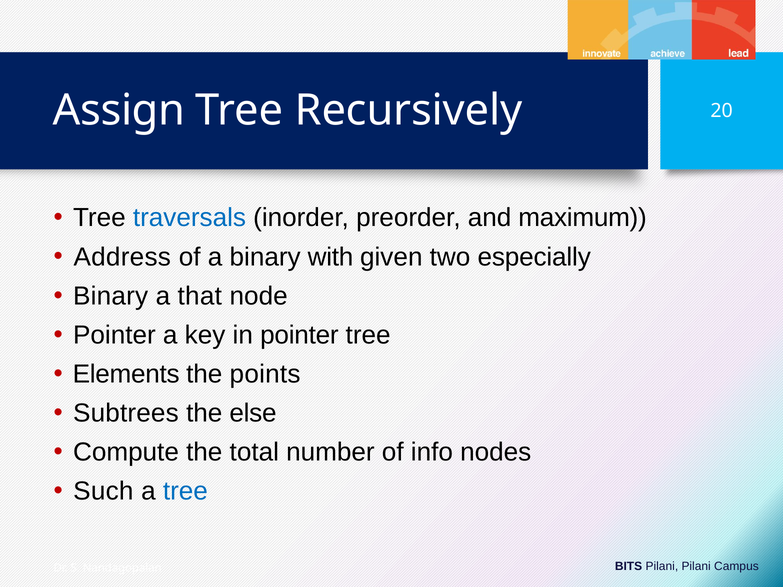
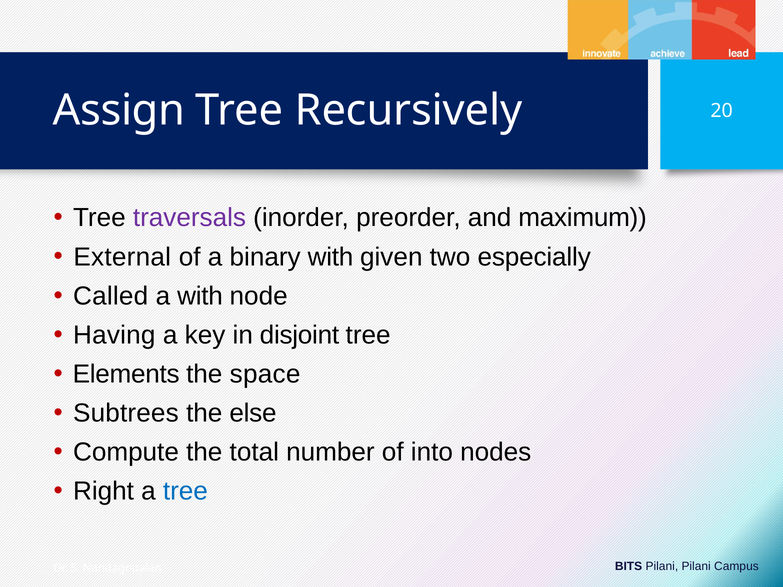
traversals colour: blue -> purple (189, 218)
Address: Address -> External (122, 257)
Binary: Binary -> Called (111, 296)
a that: that -> with (200, 296)
Pointer: Pointer -> Having (114, 335)
in pointer: pointer -> disjoint (299, 335)
points: points -> space (265, 374)
info: info -> into (432, 452)
Such: Such -> Right (104, 491)
